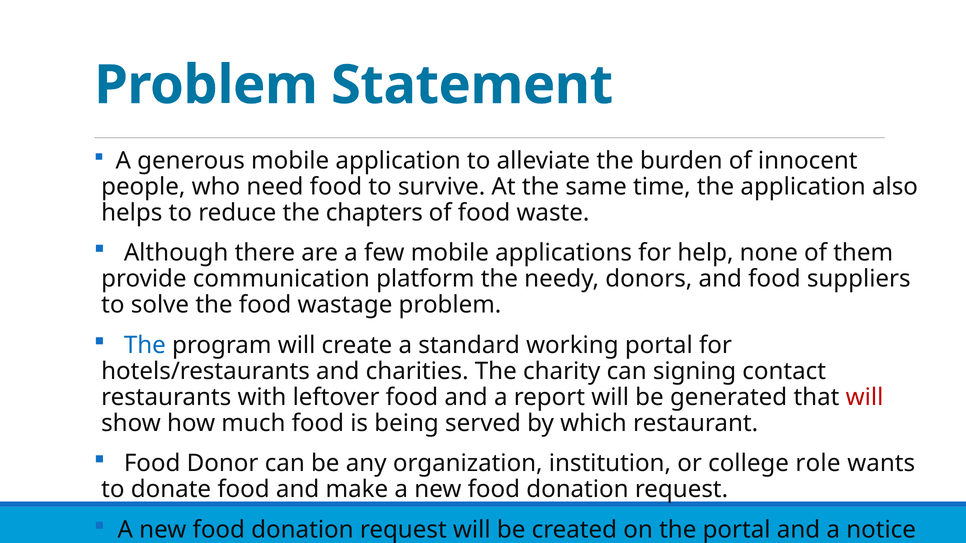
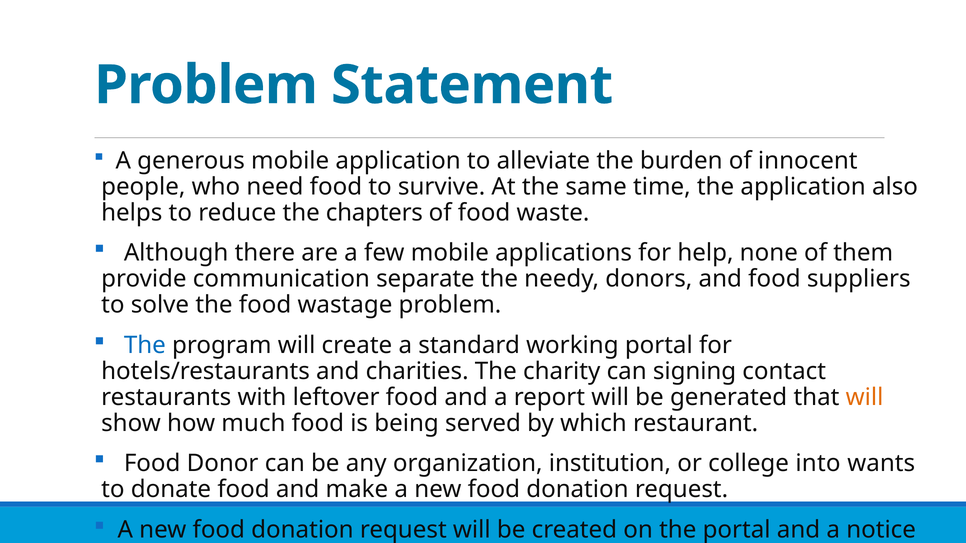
platform: platform -> separate (425, 279)
will colour: red -> orange (865, 398)
role: role -> into (818, 464)
